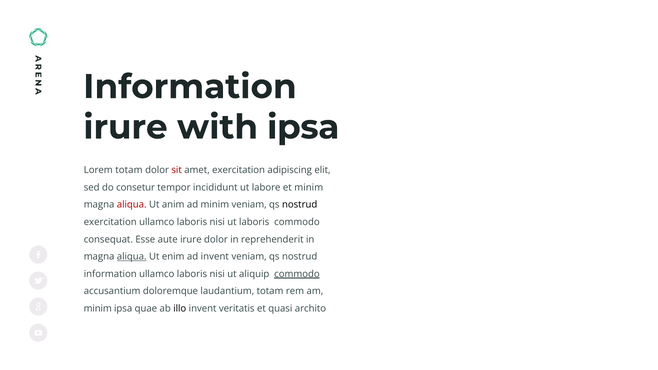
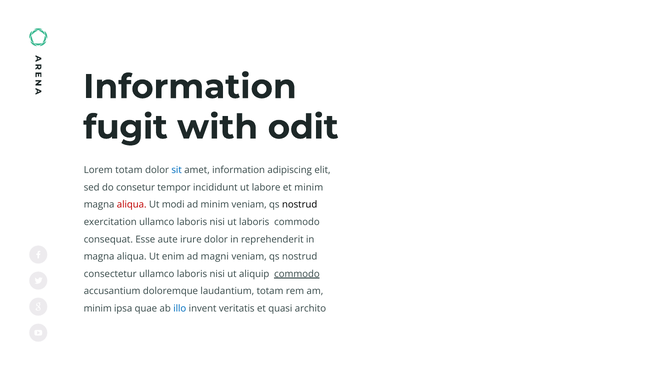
irure: irure -> fugit (126, 127)
with ipsa: ipsa -> odit (303, 127)
sit colour: red -> blue (177, 170)
amet exercitation: exercitation -> information (239, 170)
anim: anim -> modi (173, 205)
aliqua underline: present -> none (132, 257)
ad invent: invent -> magni (215, 257)
information: information -> consectetur (110, 274)
illo colour: black -> blue (180, 309)
